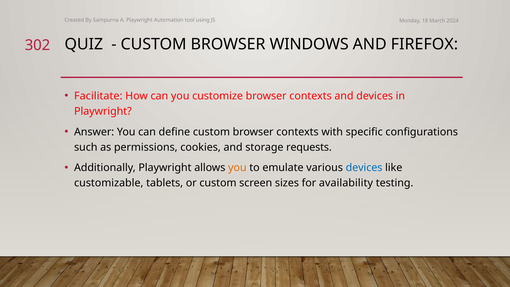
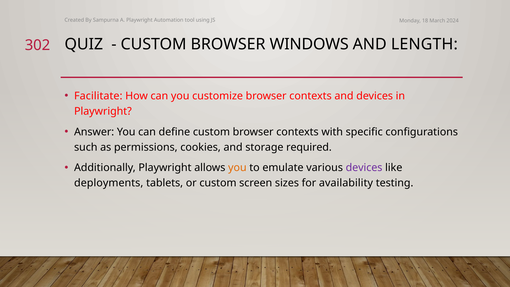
FIREFOX: FIREFOX -> LENGTH (424, 44)
requests: requests -> required (309, 147)
devices colour: blue -> purple (364, 168)
customizable: customizable -> deployments (109, 183)
